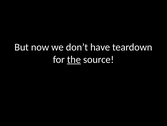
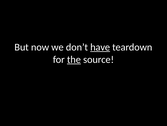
have underline: none -> present (100, 47)
